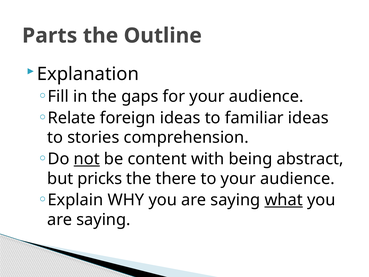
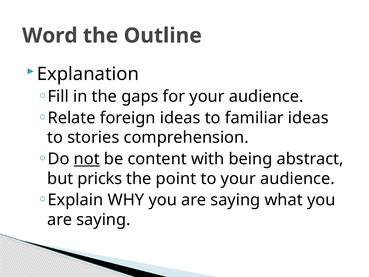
Parts: Parts -> Word (50, 36)
there: there -> point (176, 179)
what underline: present -> none (284, 200)
